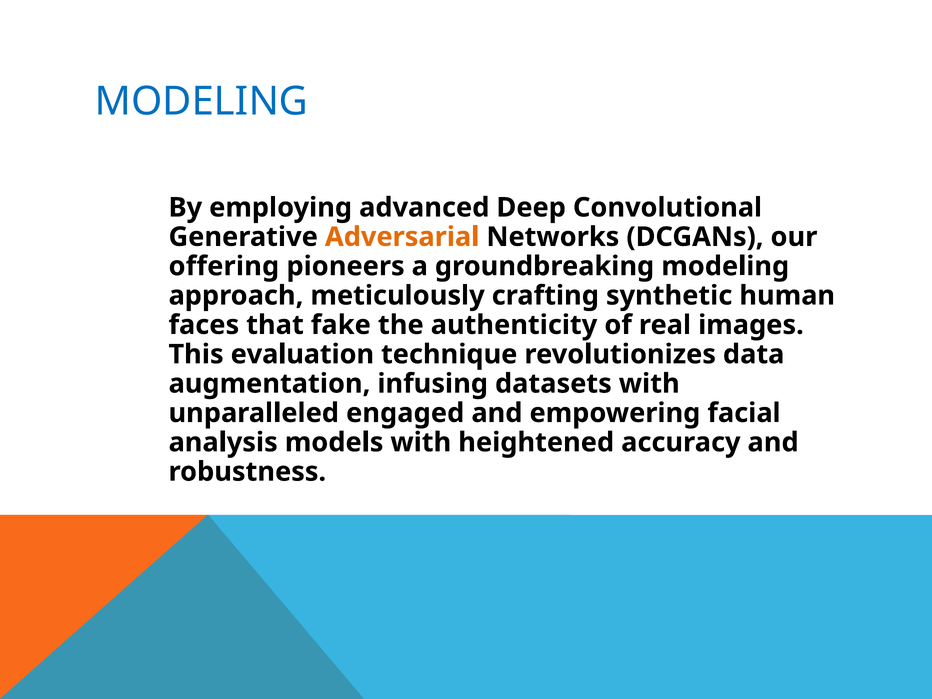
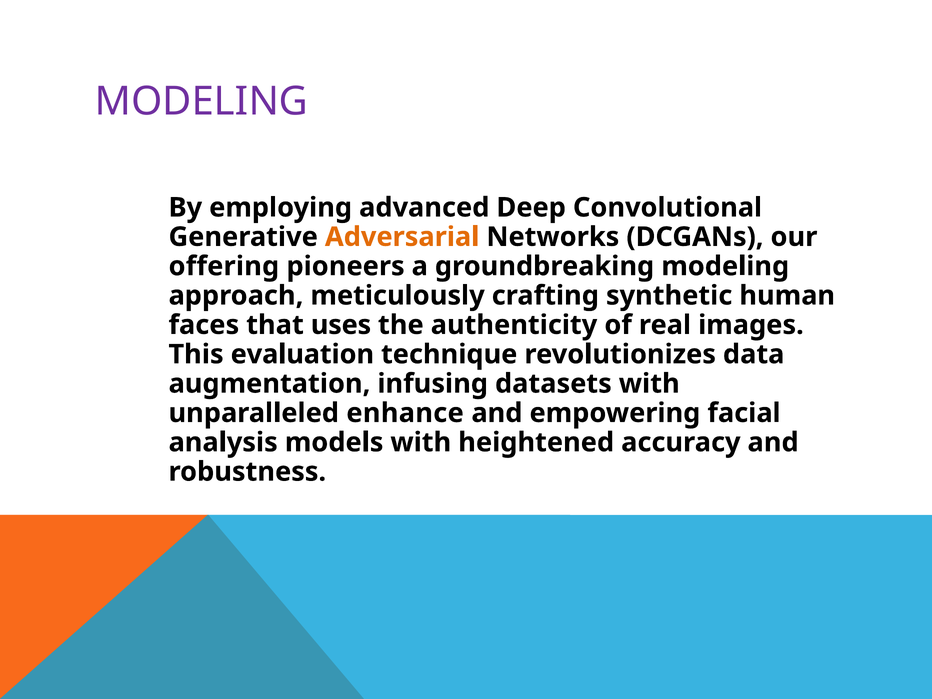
MODELING colour: blue -> purple (201, 101)
fake: fake -> uses (341, 325)
engaged: engaged -> enhance (405, 413)
